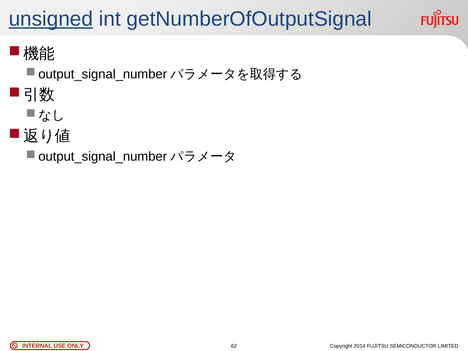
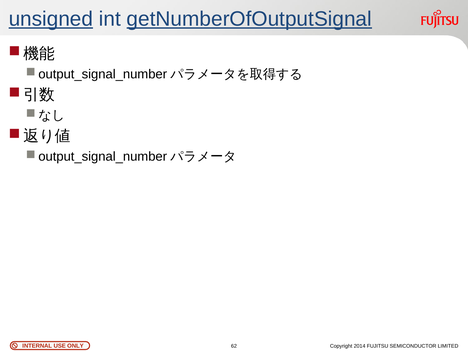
getNumberOfOutputSignal underline: none -> present (249, 19)
